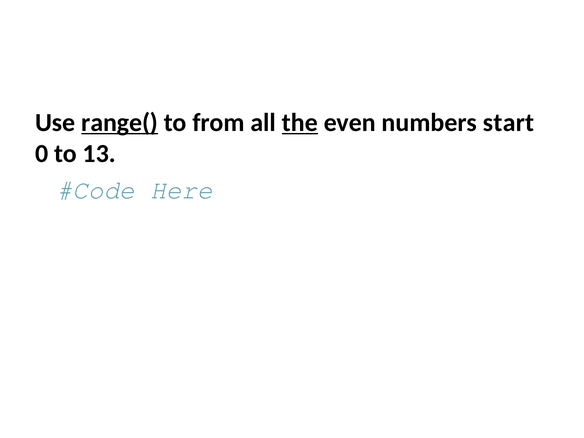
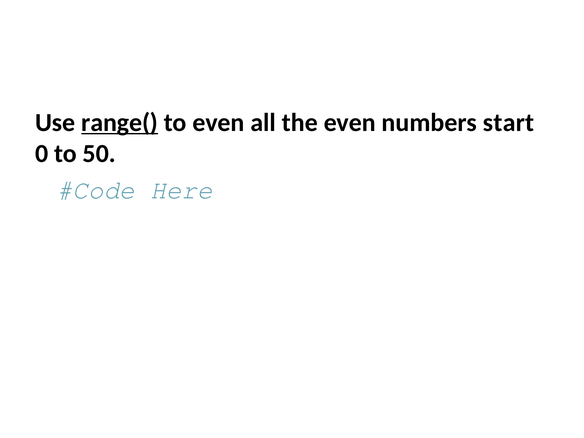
to from: from -> even (218, 123)
the underline: present -> none (300, 123)
13: 13 -> 50 (99, 154)
